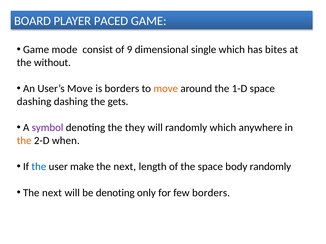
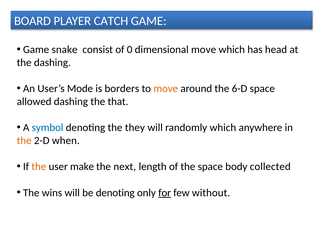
PACED: PACED -> CATCH (111, 21)
mode: mode -> snake (65, 50)
9: 9 -> 0 (130, 50)
dimensional single: single -> move (204, 50)
bites: bites -> head (276, 50)
the without: without -> dashing (52, 63)
User’s Move: Move -> Mode (80, 89)
1-D: 1-D -> 6-D (240, 89)
dashing: dashing -> allowed (34, 102)
gets: gets -> that (118, 102)
symbol colour: purple -> blue (48, 128)
the colour: blue -> orange (39, 167)
body randomly: randomly -> collected (270, 167)
next: next -> wins (52, 193)
for underline: none -> present (165, 193)
few borders: borders -> without (211, 193)
